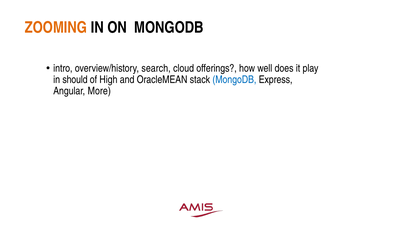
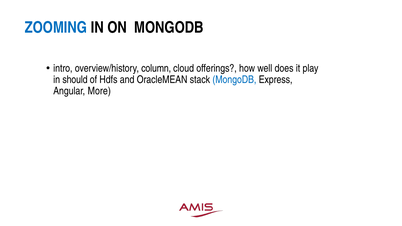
ZOOMING colour: orange -> blue (56, 28)
search: search -> column (156, 68)
High: High -> Hdfs (108, 80)
